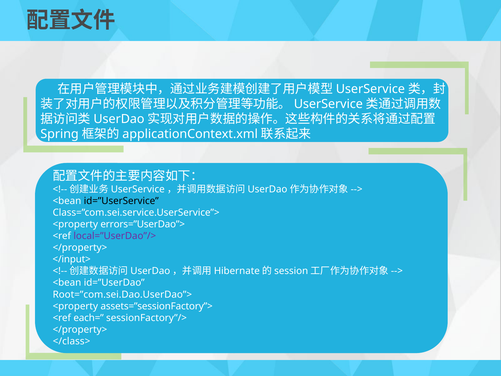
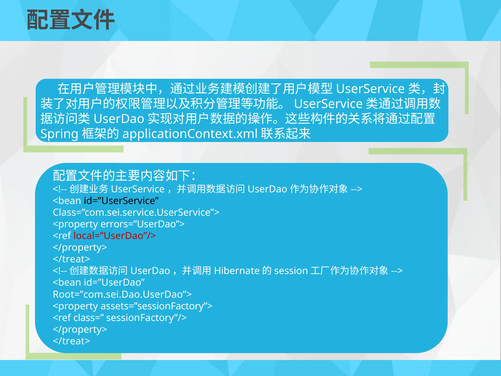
local=”UserDao”/> colour: purple -> red (115, 236)
</input>: </input> -> </treat> (72, 259)
each=: each= -> class= (89, 318)
</class>: </class> -> </treat> (72, 341)
